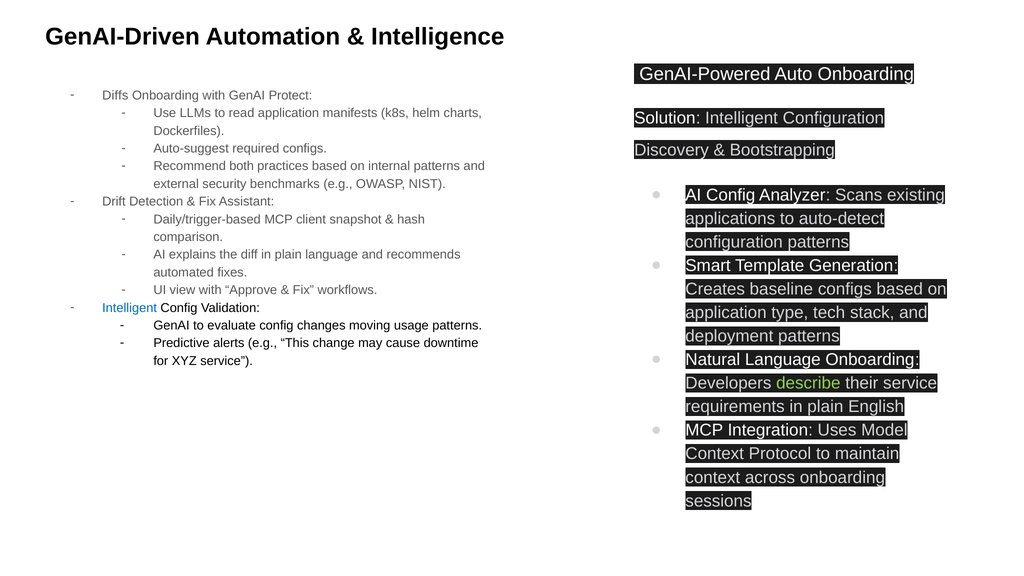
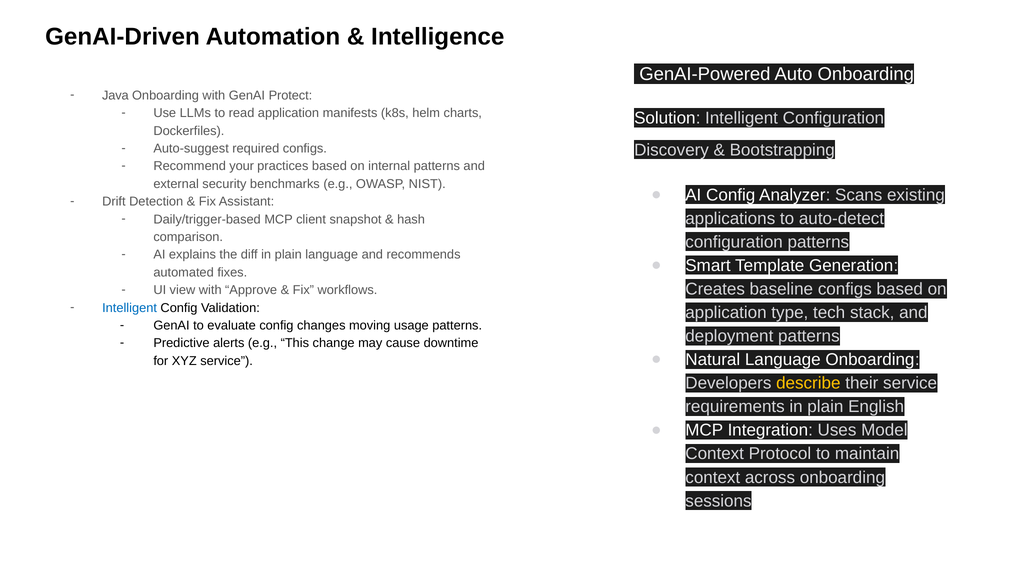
Diffs: Diffs -> Java (115, 95)
both: both -> your (242, 166)
describe colour: light green -> yellow (808, 383)
